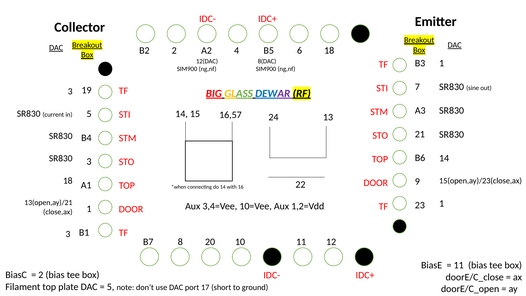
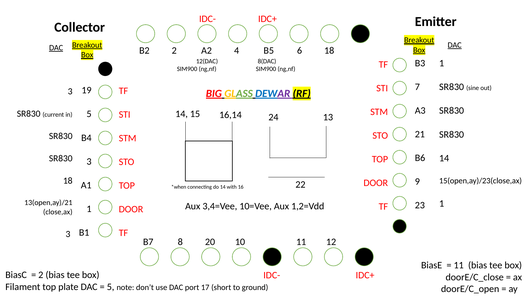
16,57: 16,57 -> 16,14 (230, 115)
